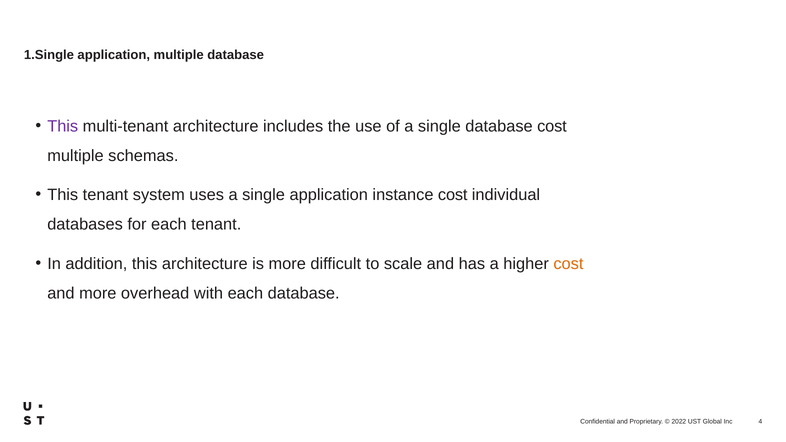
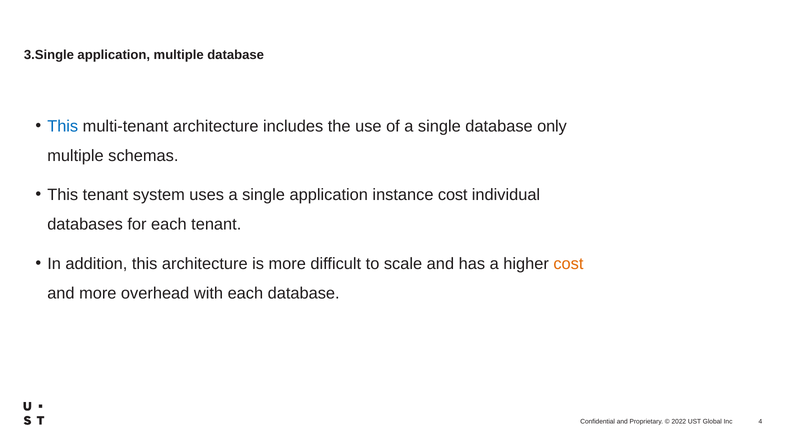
1.Single: 1.Single -> 3.Single (49, 55)
This colour: purple -> blue (63, 126)
database cost: cost -> only (552, 126)
